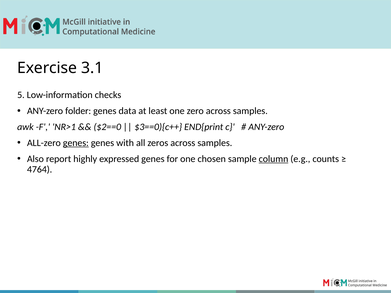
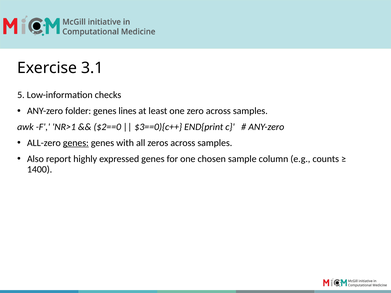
data: data -> lines (127, 111)
column underline: present -> none (274, 159)
4764: 4764 -> 1400 (40, 170)
